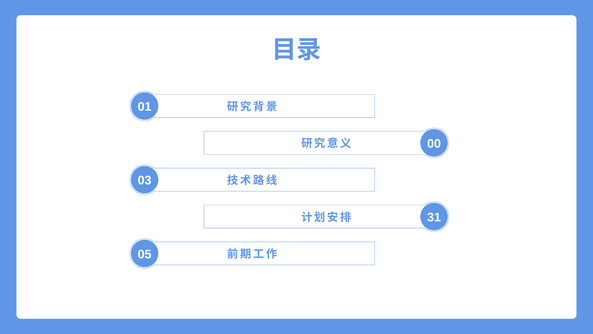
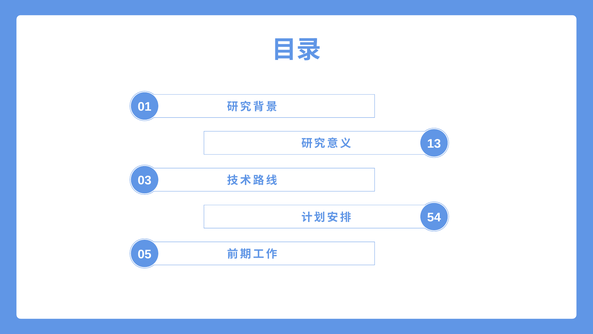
00: 00 -> 13 (434, 144)
31: 31 -> 54 (434, 217)
